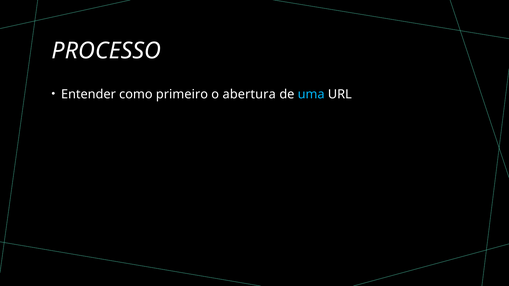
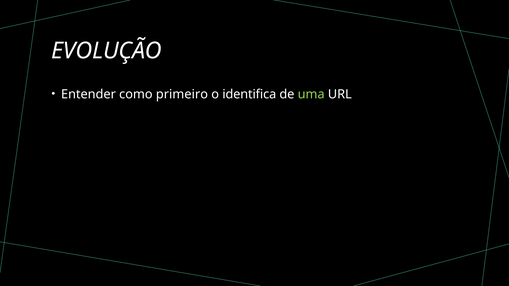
PROCESSO: PROCESSO -> EVOLUÇÃO (106, 51)
abertura: abertura -> identifica (249, 94)
uma colour: light blue -> light green (311, 94)
